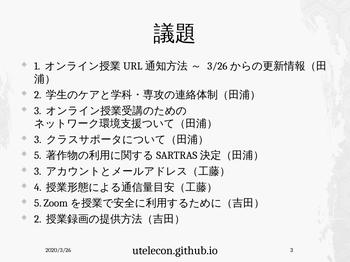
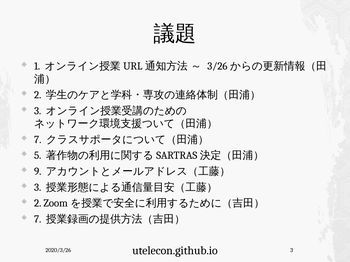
3: 3 -> 7 (38, 140)
3: 3 -> 9 (38, 172)
4: 4 -> 3 (38, 188)
5: 5 -> 2 (38, 204)
2: 2 -> 7 (38, 220)
